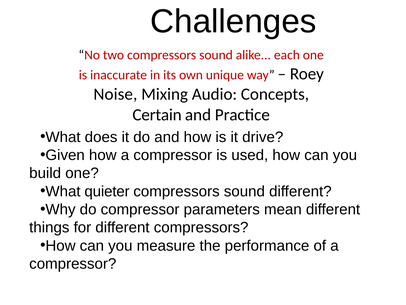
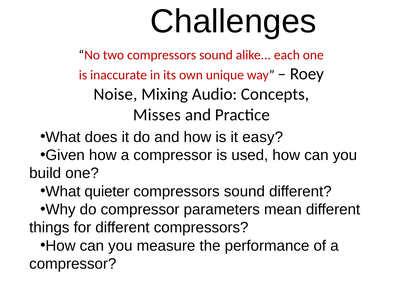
Certain: Certain -> Misses (157, 115)
drive: drive -> easy (263, 137)
